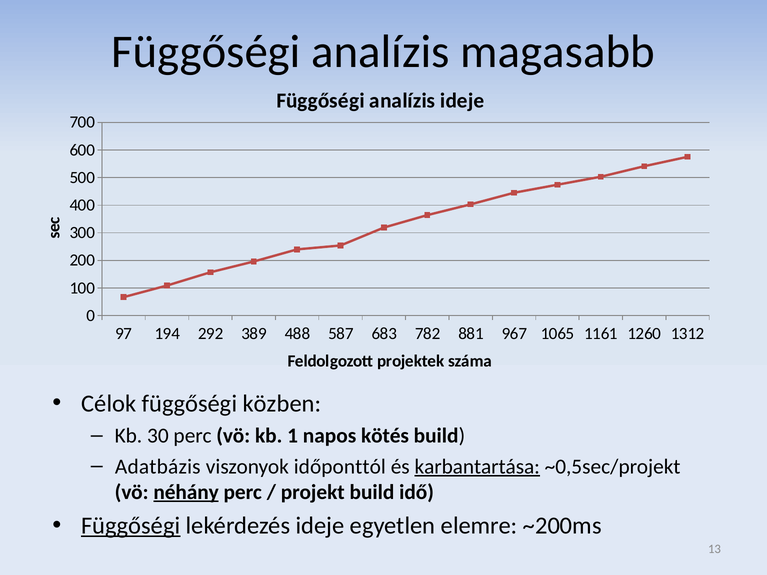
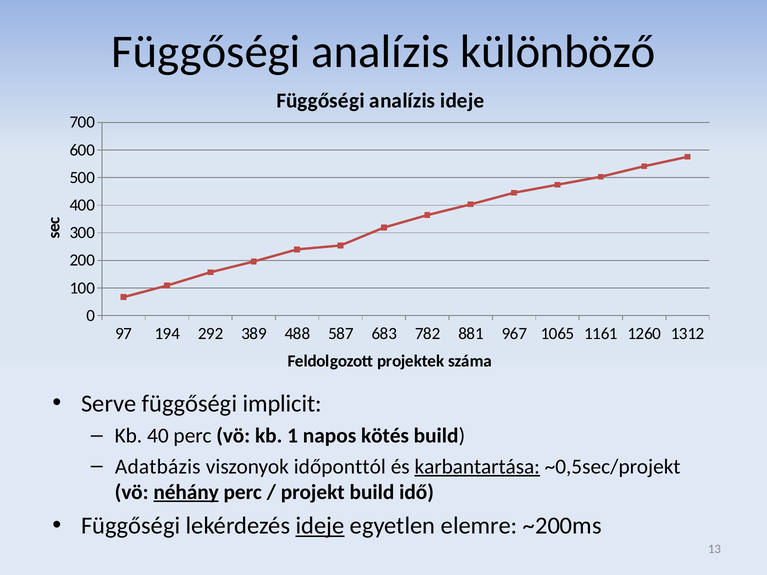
magasabb: magasabb -> különböző (558, 52)
Célok: Célok -> Serve (109, 404)
közben: közben -> implicit (282, 404)
30: 30 -> 40 (158, 436)
Függőségi underline: present -> none (131, 526)
ideje underline: none -> present (320, 526)
